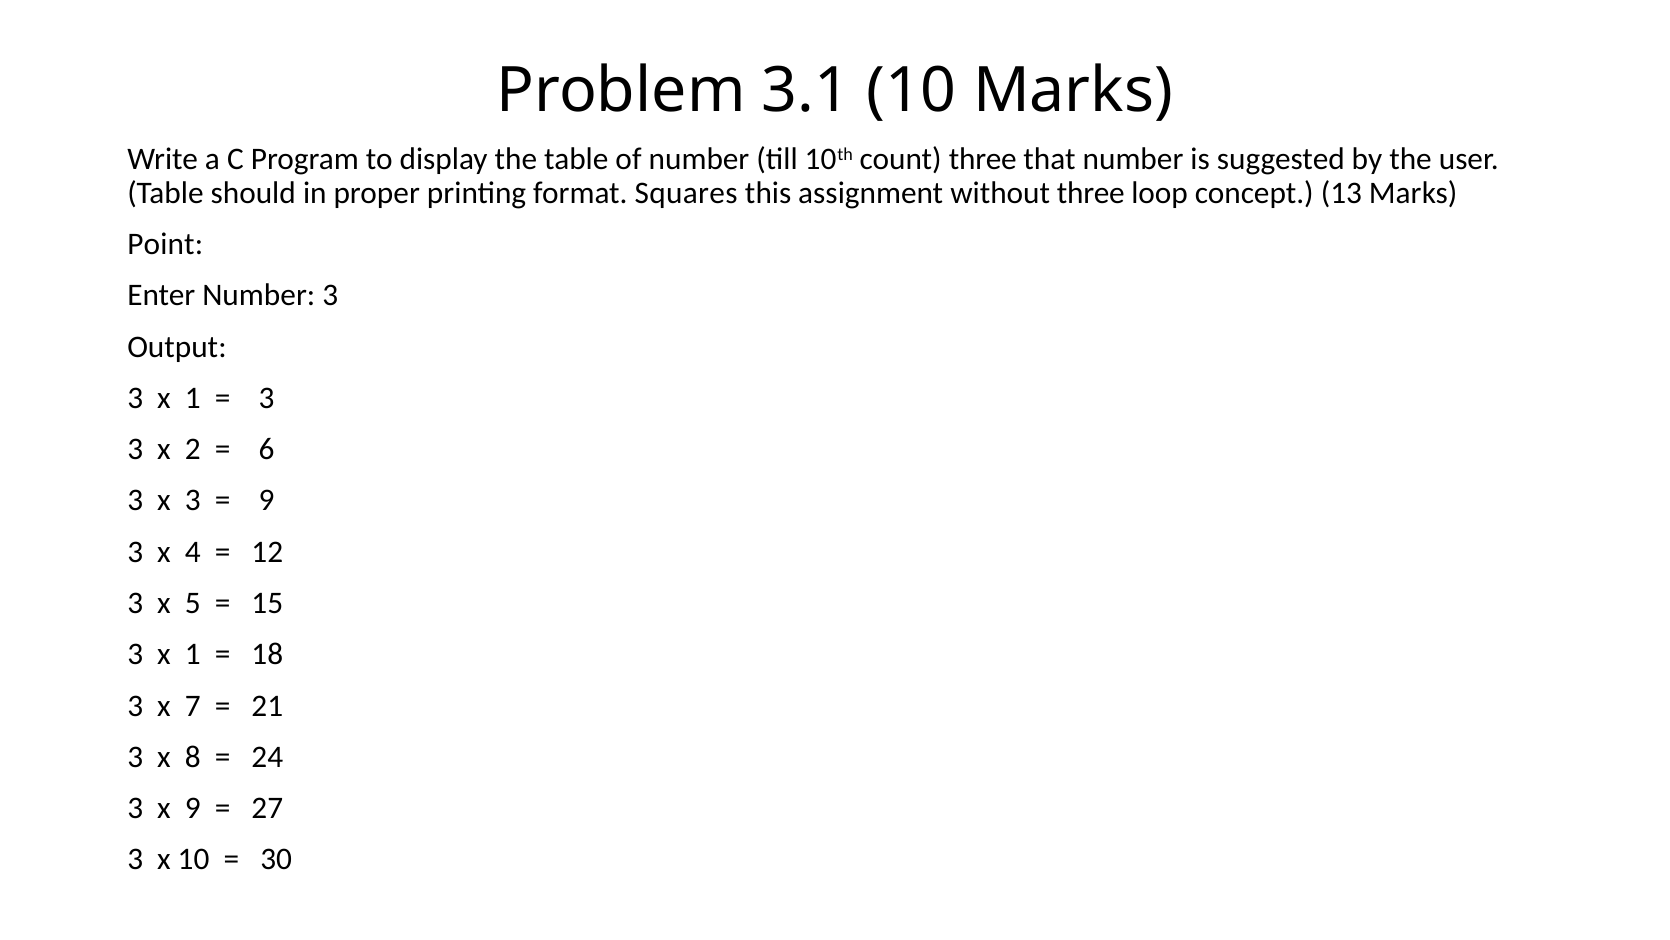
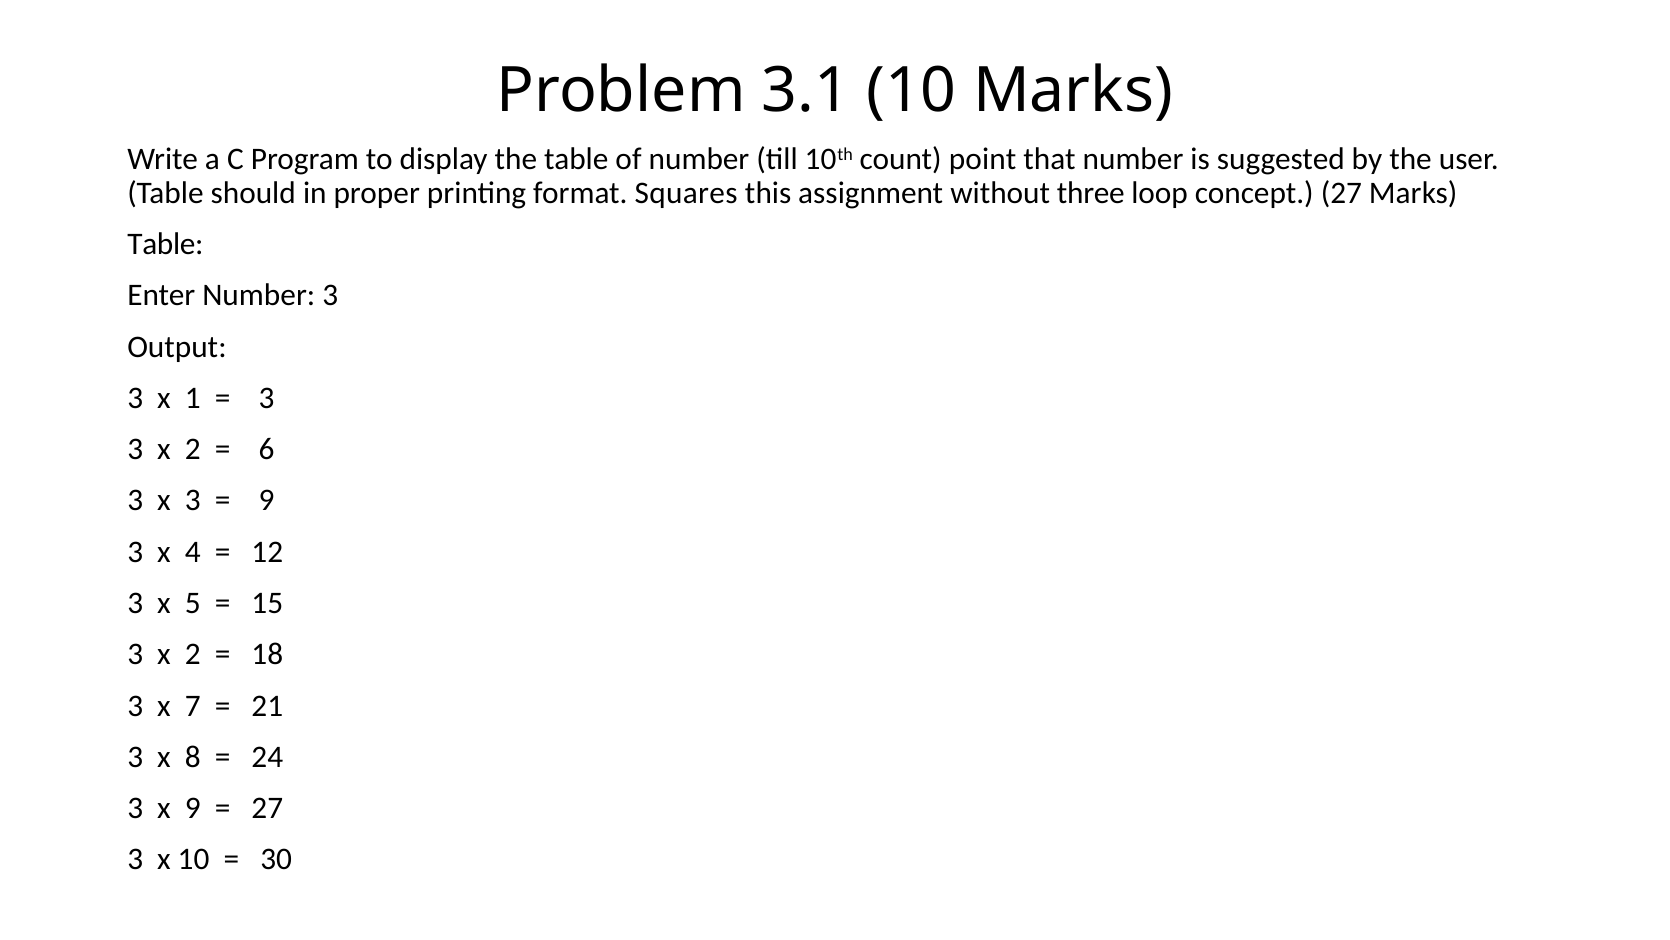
count three: three -> point (983, 159)
concept 13: 13 -> 27 (1341, 193)
Point: Point -> Table (165, 244)
1: 1 -> 2 (193, 654)
